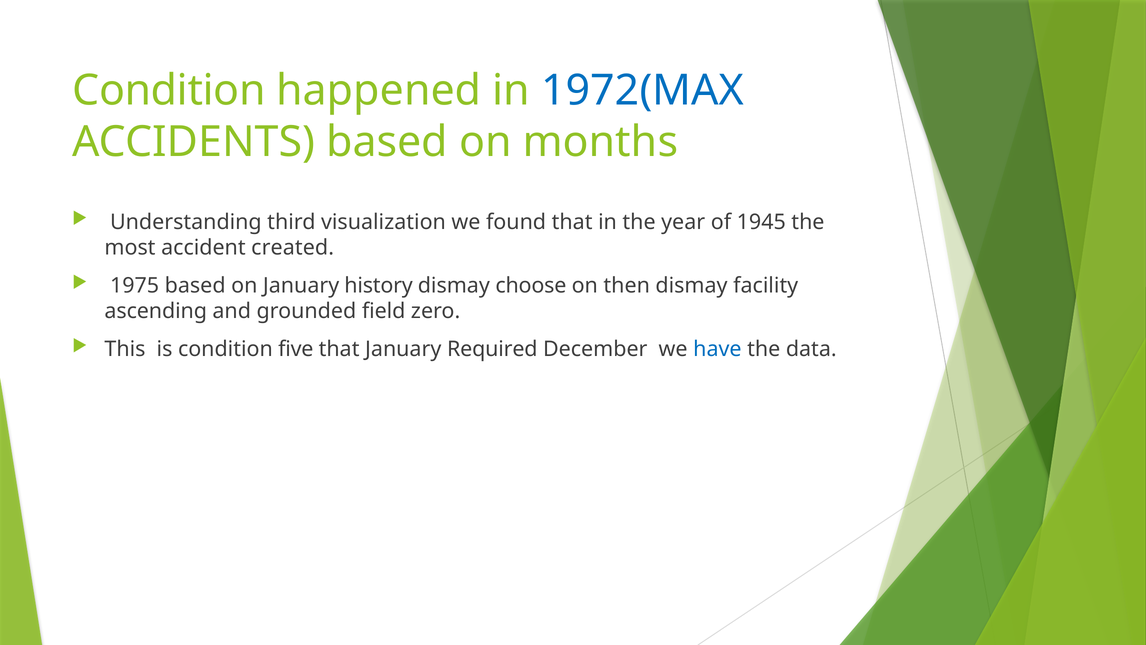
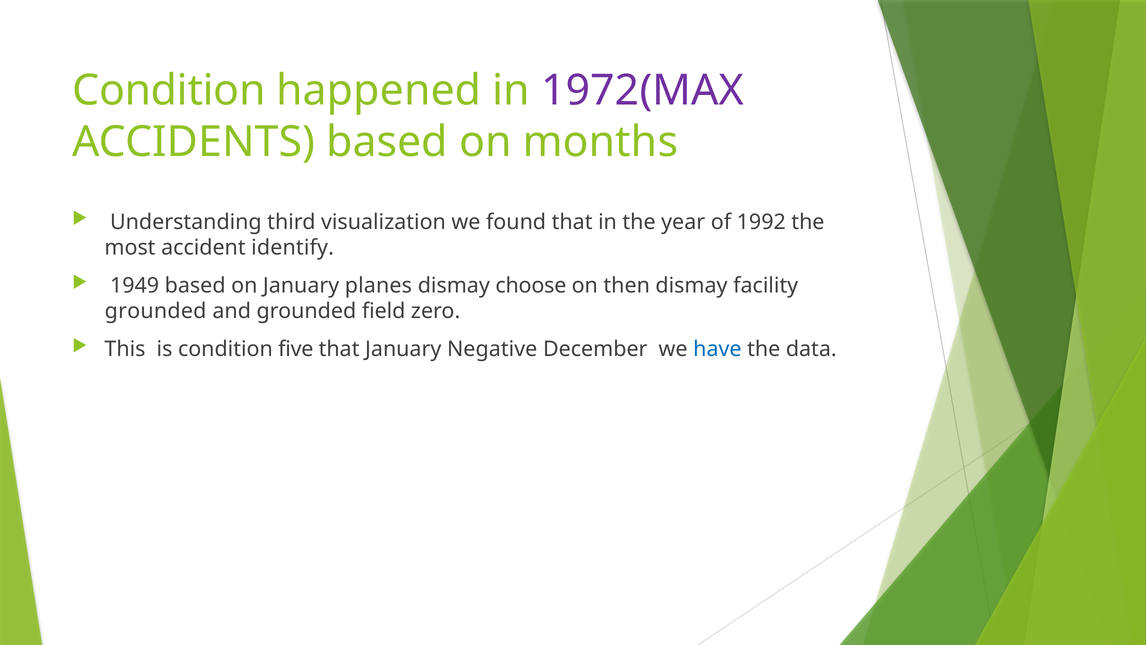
1972(MAX colour: blue -> purple (643, 90)
1945: 1945 -> 1992 (761, 222)
created: created -> identify (293, 248)
1975: 1975 -> 1949 (135, 285)
history: history -> planes (378, 285)
ascending: ascending -> grounded (156, 311)
Required: Required -> Negative (492, 349)
